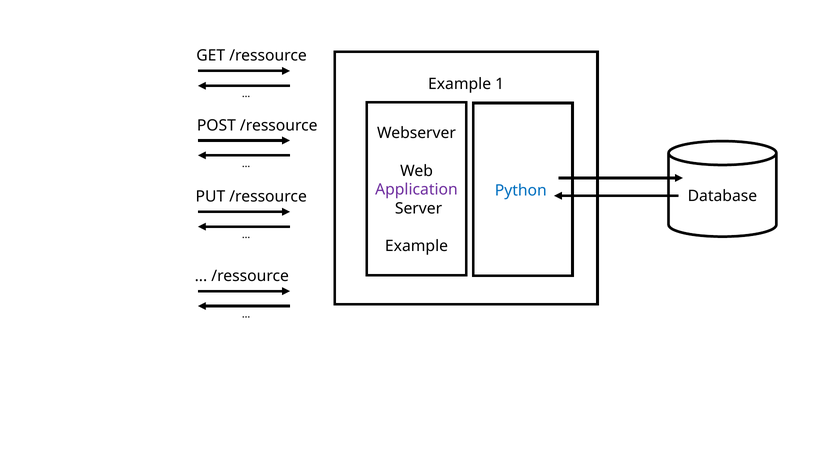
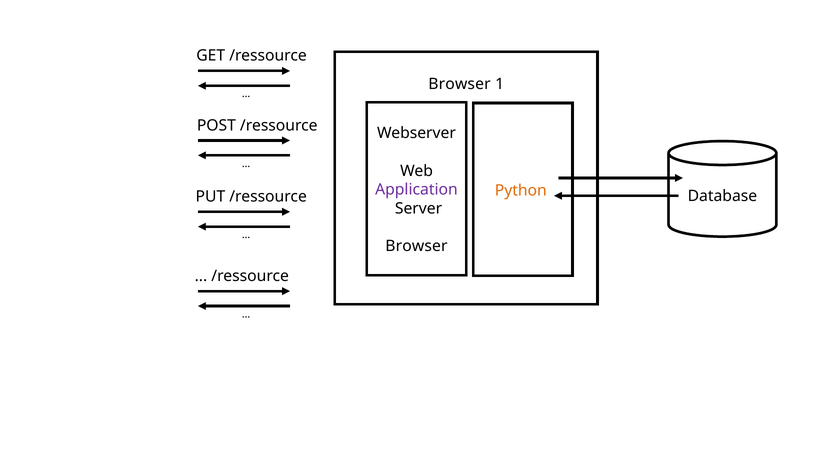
Example: Example -> Browser (460, 84)
Python colour: blue -> orange (521, 190)
Example: Example -> Browser (416, 246)
